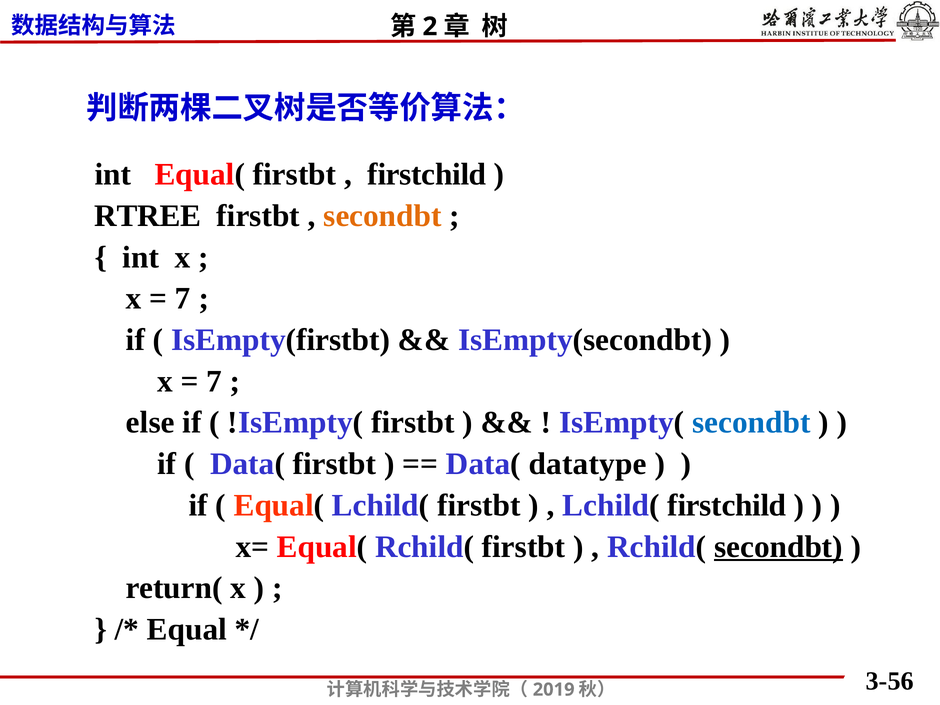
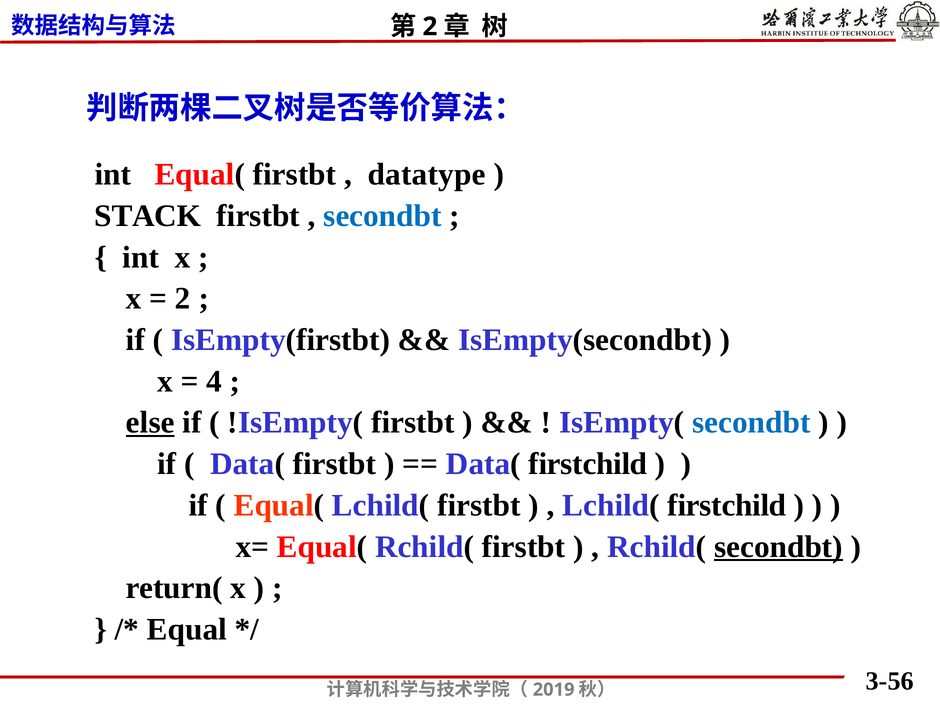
firstchild: firstchild -> datatype (427, 175)
RTREE: RTREE -> STACK (148, 216)
secondbt colour: orange -> blue (383, 216)
7: 7 -> 2 (183, 299)
7: 7 -> 4 (214, 381)
else underline: none -> present (150, 423)
Data( datatype: datatype -> firstchild (588, 464)
